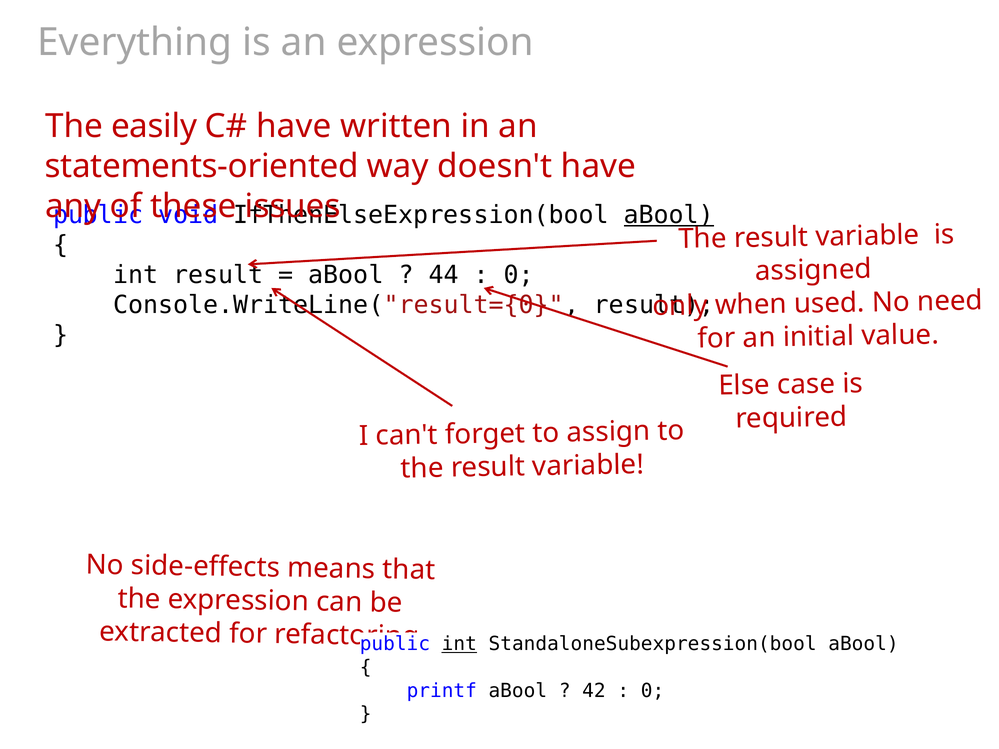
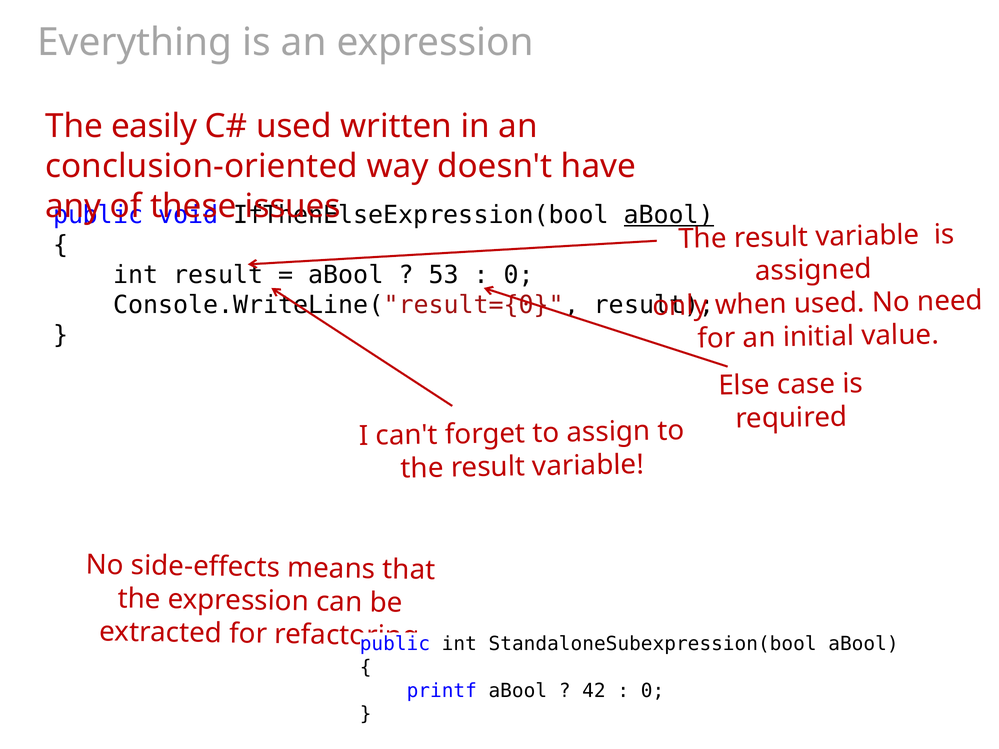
have: have -> used (294, 126)
statements-oriented: statements-oriented -> conclusion-oriented (202, 166)
44: 44 -> 53 (444, 275)
int underline: present -> none (459, 644)
